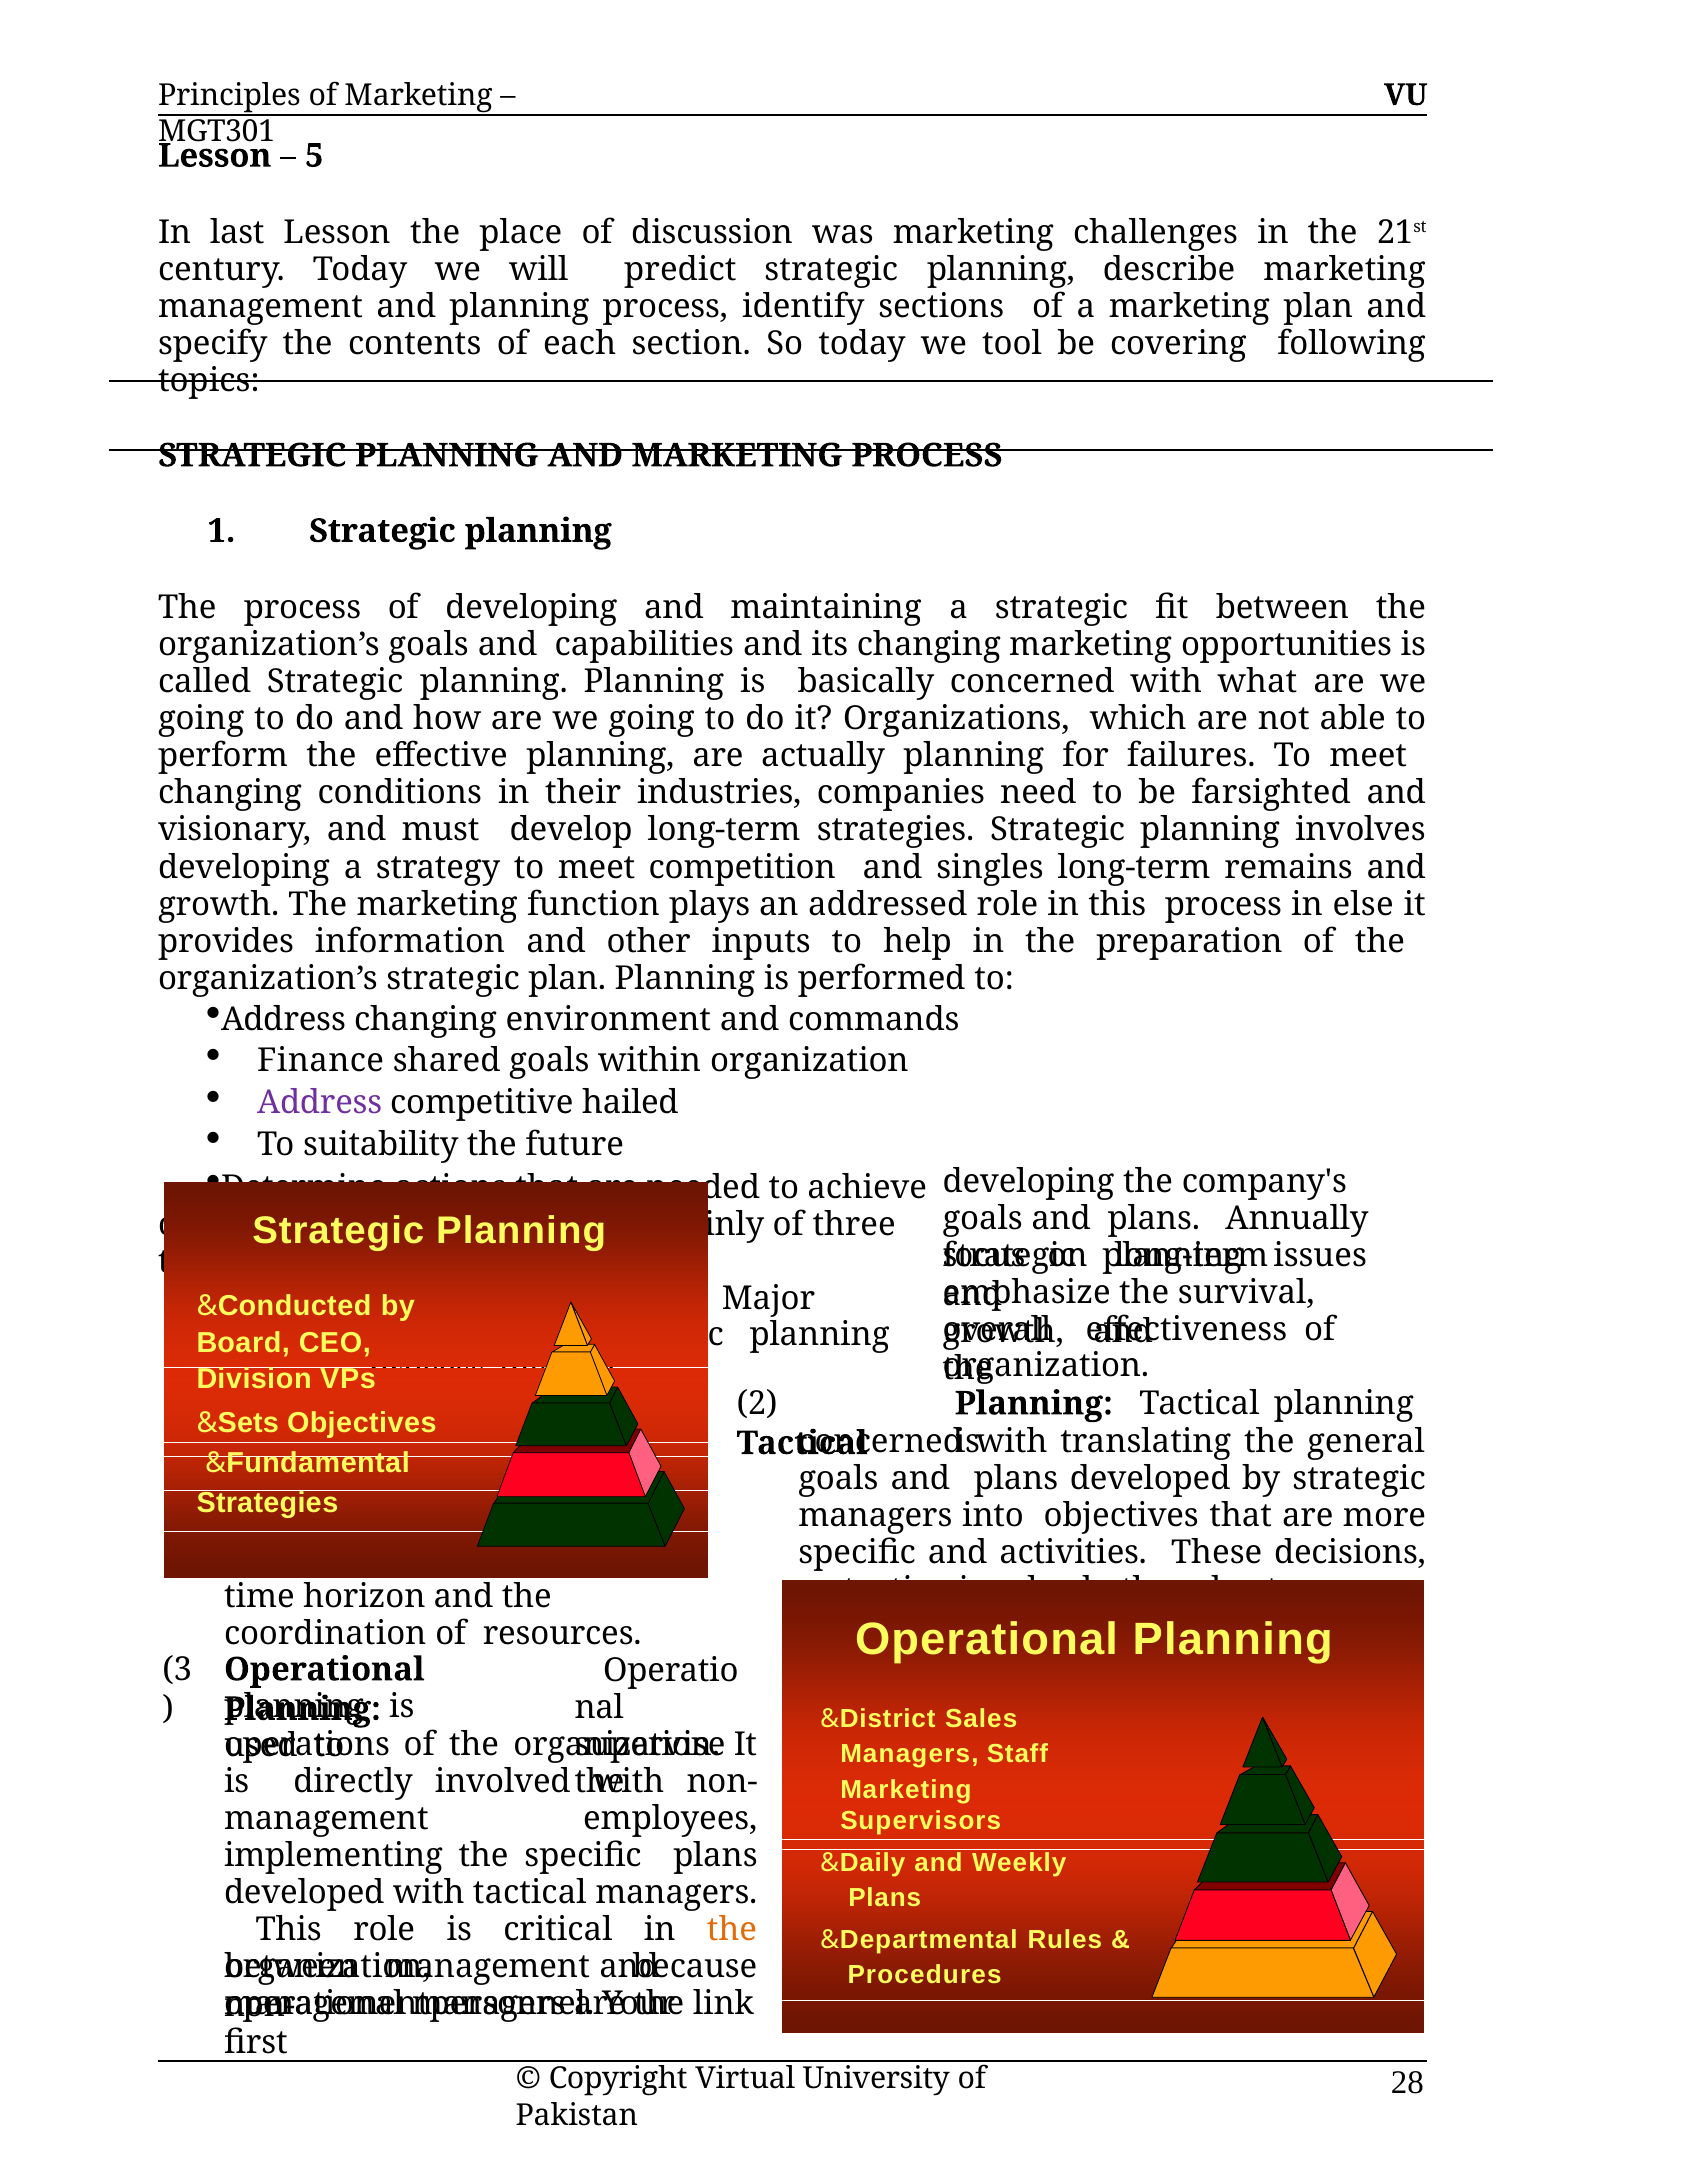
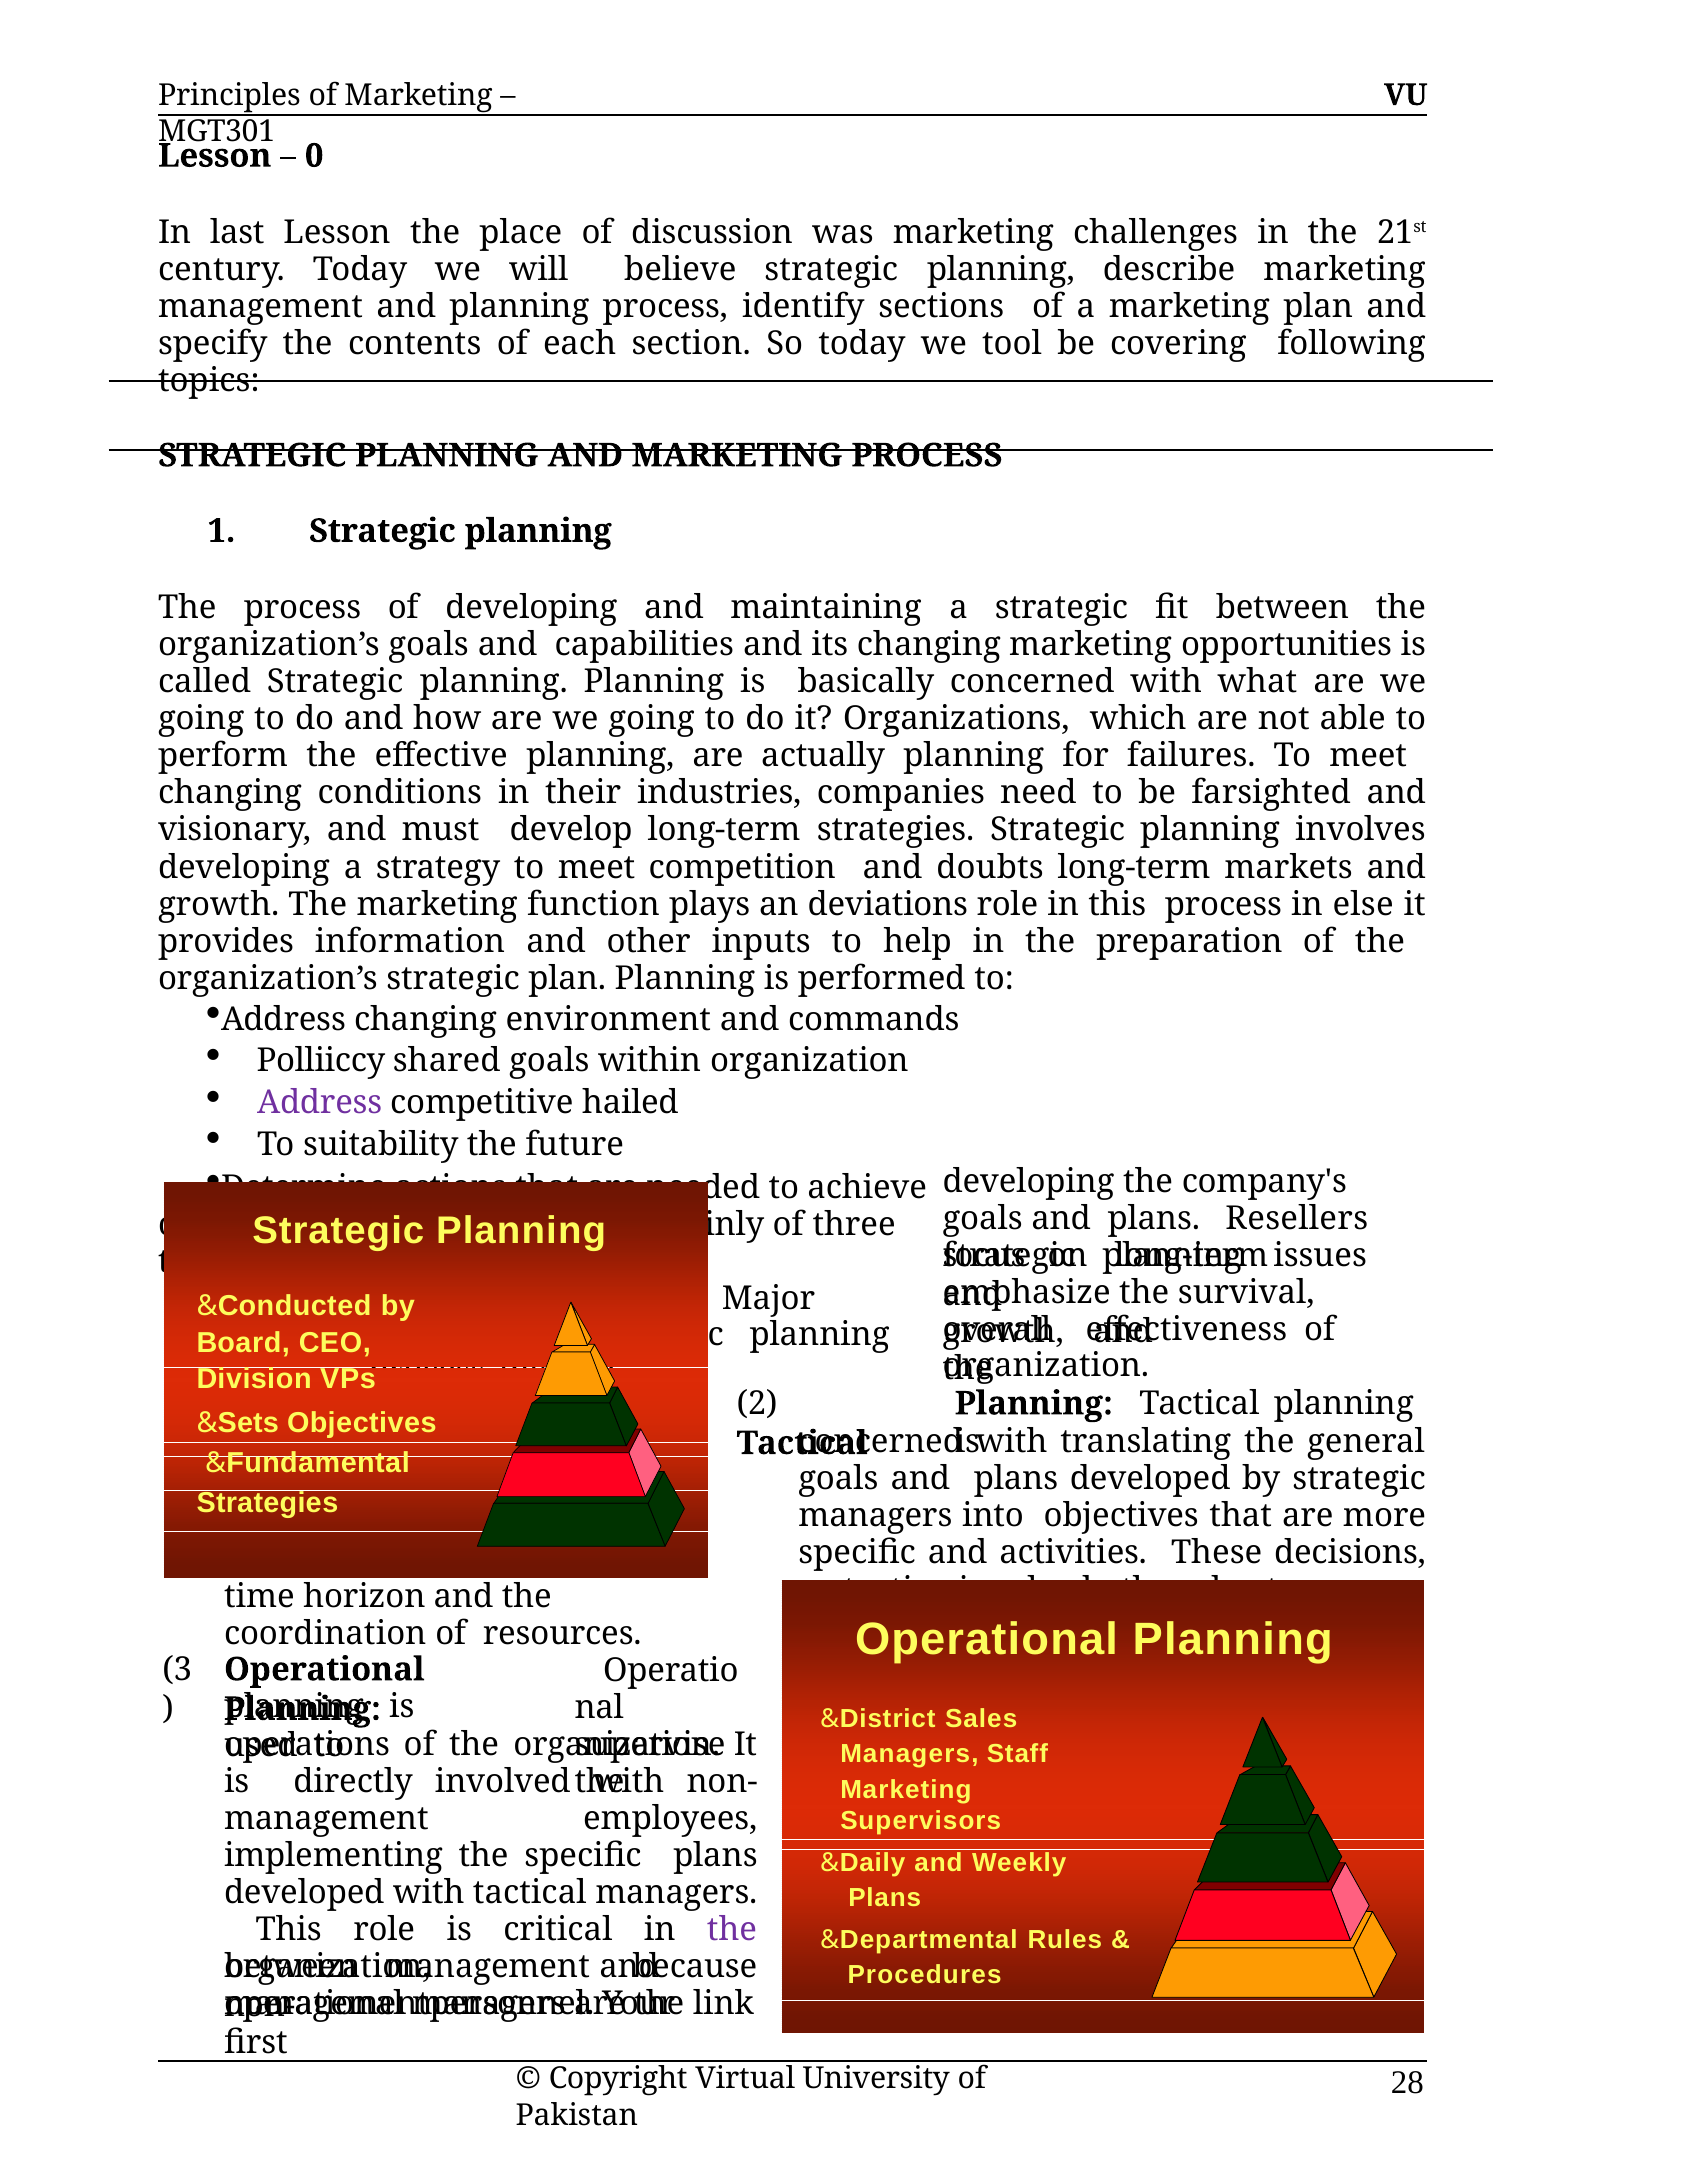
5: 5 -> 0 (314, 156)
predict: predict -> believe (680, 270)
singles: singles -> doubts (990, 867)
remains: remains -> markets (1288, 867)
addressed: addressed -> deviations (888, 904)
Finance: Finance -> Polliiccy (321, 1061)
Annually: Annually -> Resellers (1297, 1219)
the colour: orange -> purple (732, 1929)
